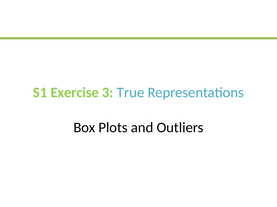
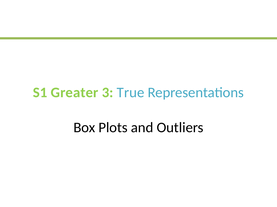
Exercise: Exercise -> Greater (75, 93)
